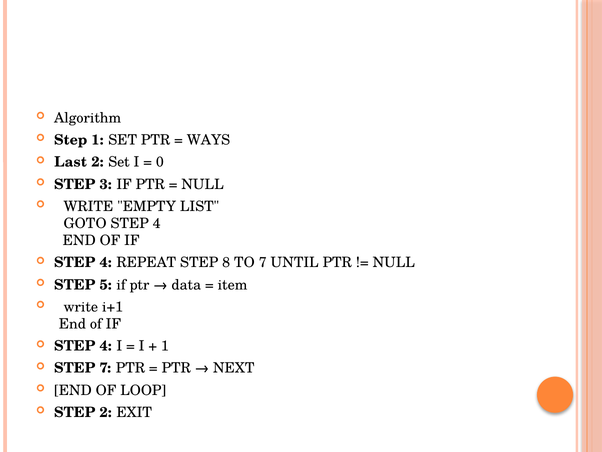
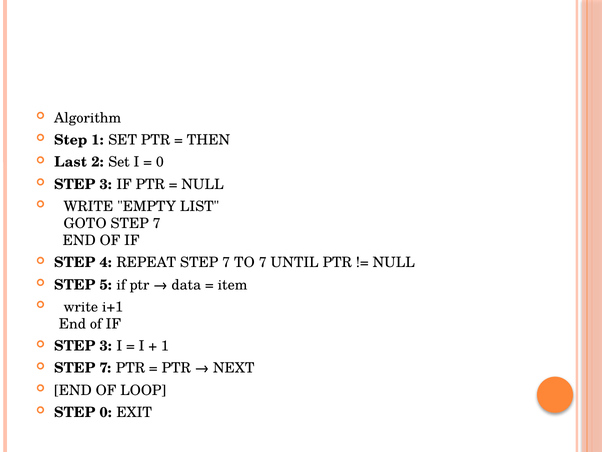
WAYS: WAYS -> THEN (208, 140)
GOTO STEP 4: 4 -> 7 (157, 223)
REPEAT STEP 8: 8 -> 7 (226, 262)
4: 4 -> 3 (106, 346)
STEP 2: 2 -> 0 (106, 412)
